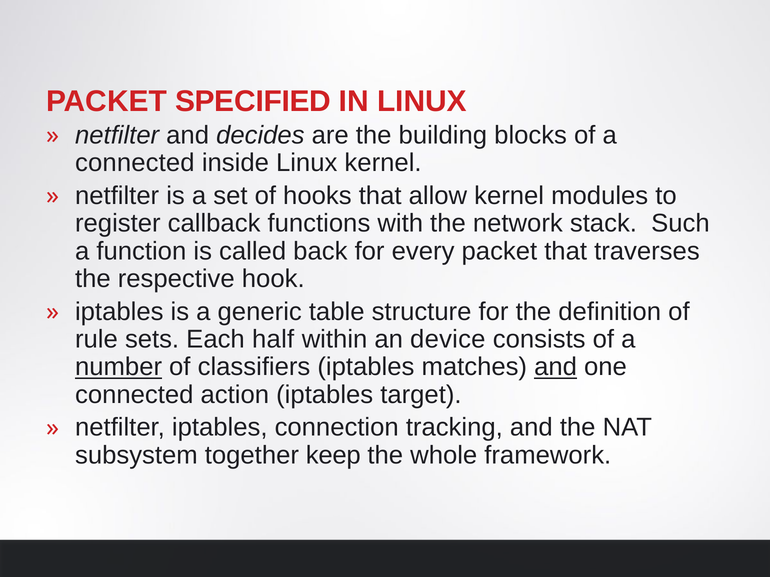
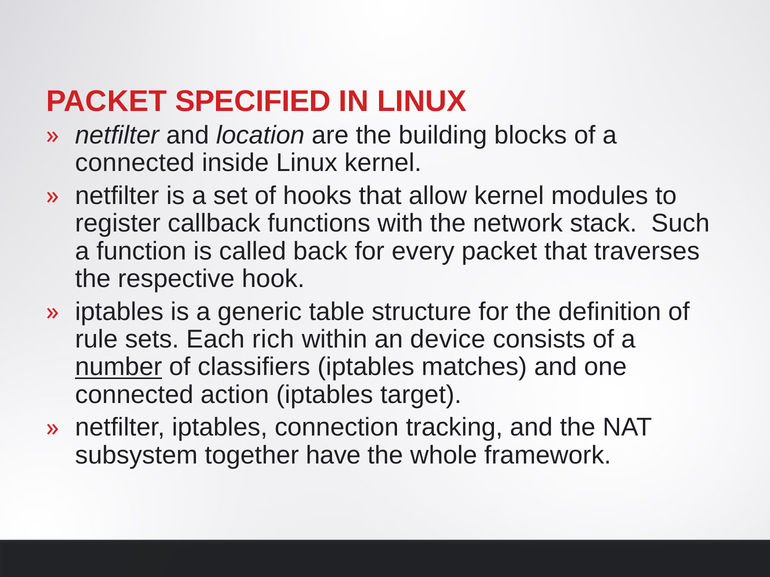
decides: decides -> location (260, 135)
half: half -> rich (273, 340)
and underline: present -> none (556, 367)
keep: keep -> have (333, 456)
